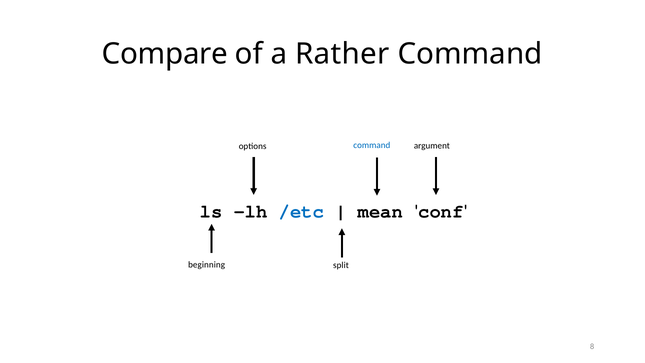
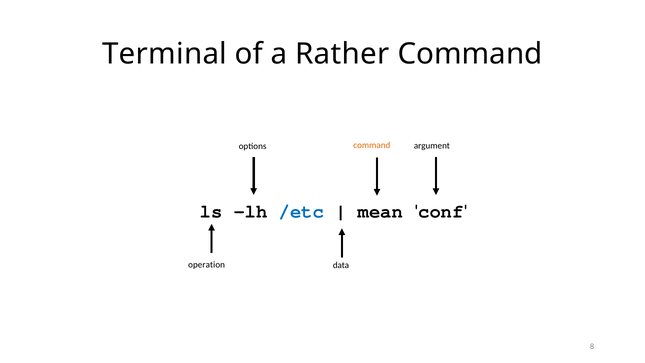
Compare: Compare -> Terminal (165, 54)
command colour: blue -> orange (372, 145)
beginning: beginning -> operation (207, 265)
split: split -> data (341, 265)
